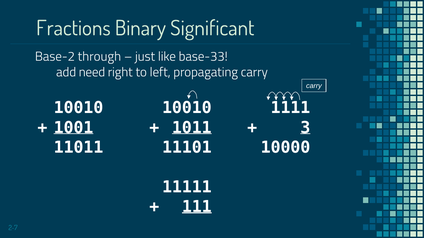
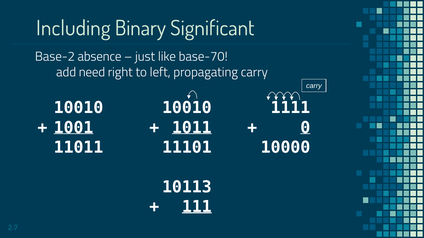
Fractions: Fractions -> Including (73, 28)
through: through -> absence (100, 57)
base-33: base-33 -> base-70 (203, 57)
3: 3 -> 0 (305, 128)
11111: 11111 -> 10113 (187, 187)
